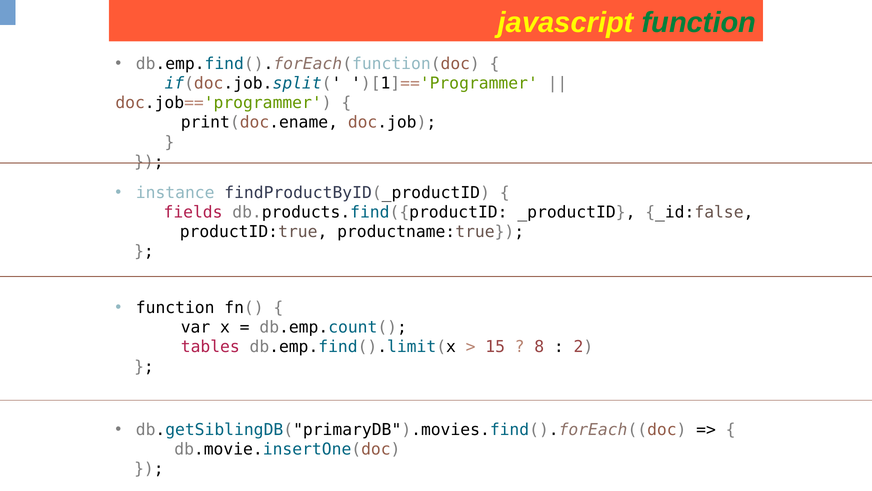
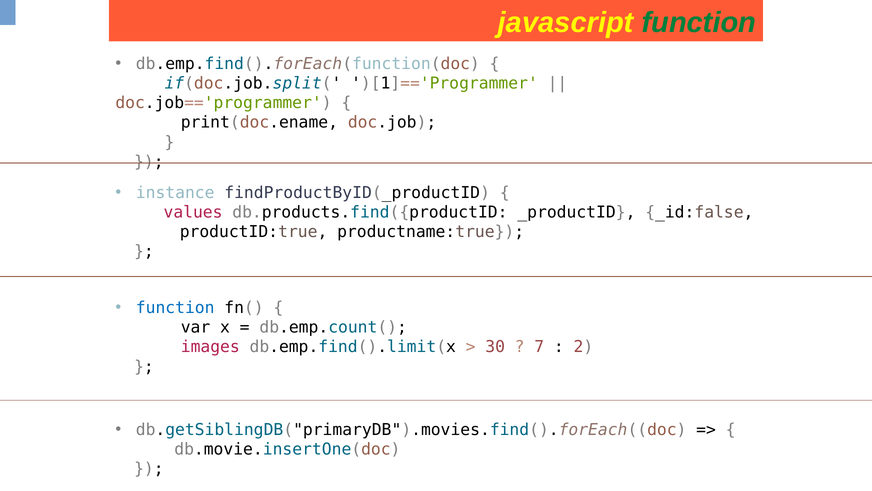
fields: fields -> values (193, 212)
function colour: black -> blue (175, 307)
tables: tables -> images (210, 347)
15: 15 -> 30 (495, 347)
8: 8 -> 7 (539, 347)
